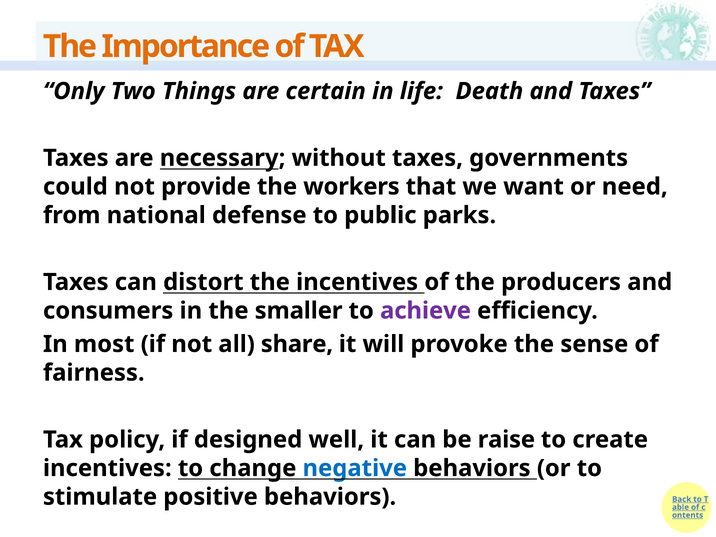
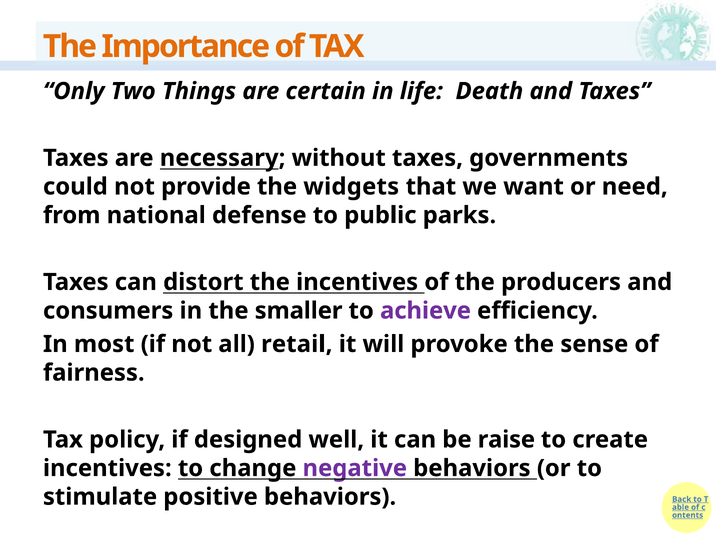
workers: workers -> widgets (351, 187)
share: share -> retail (297, 344)
negative colour: blue -> purple (355, 468)
